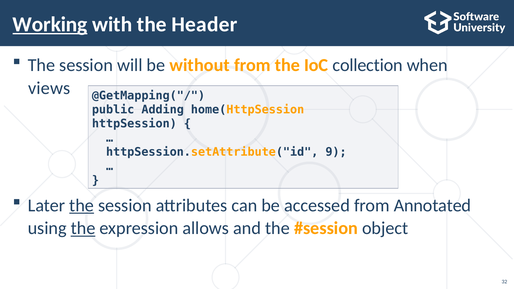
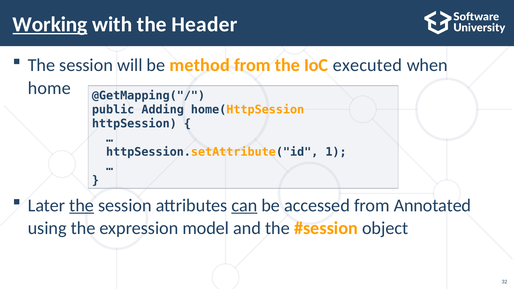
without: without -> method (200, 65)
collection: collection -> executed (367, 65)
views: views -> home (49, 88)
9: 9 -> 1 (336, 152)
can underline: none -> present (244, 205)
the underline: present -> none (83, 228)
allows: allows -> model (206, 228)
